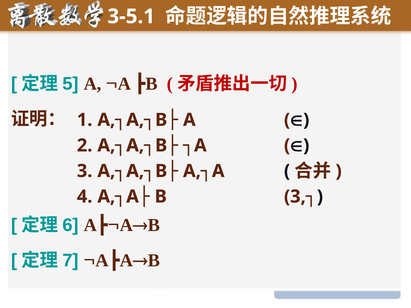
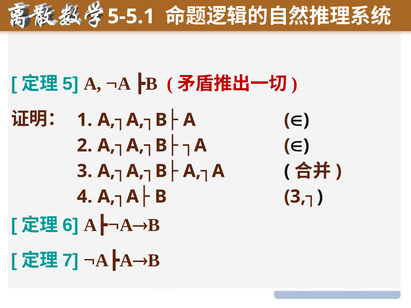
3-5.1: 3-5.1 -> 5-5.1 (131, 16)
